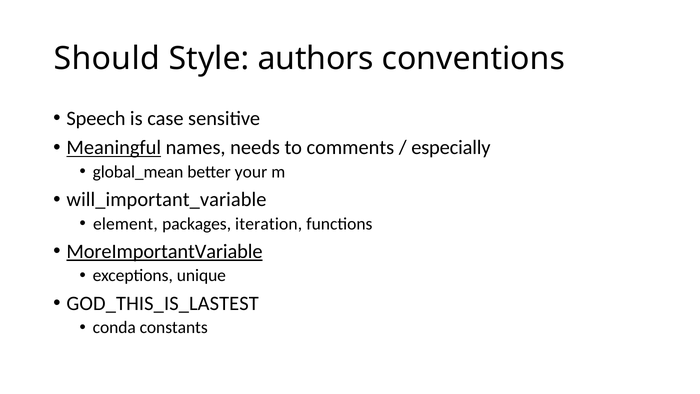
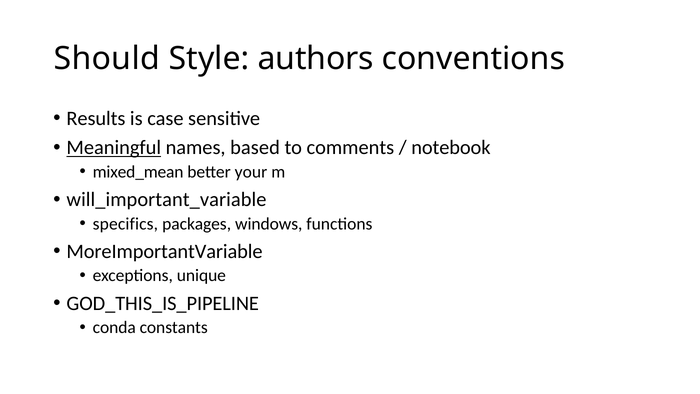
Speech: Speech -> Results (96, 118)
needs: needs -> based (255, 148)
especially: especially -> notebook (451, 148)
global_mean: global_mean -> mixed_mean (138, 172)
element: element -> specifics (125, 224)
iteration: iteration -> windows (269, 224)
MoreImportantVariable underline: present -> none (165, 251)
GOD_THIS_IS_LASTEST: GOD_THIS_IS_LASTEST -> GOD_THIS_IS_PIPELINE (163, 303)
